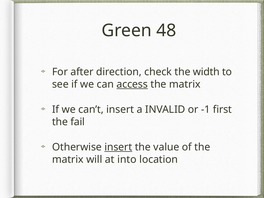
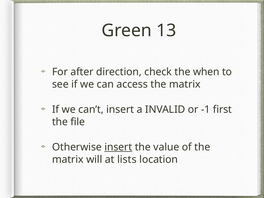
48: 48 -> 13 (166, 31)
width: width -> when (206, 72)
access underline: present -> none (132, 84)
fail: fail -> file (78, 122)
into: into -> lists (127, 160)
